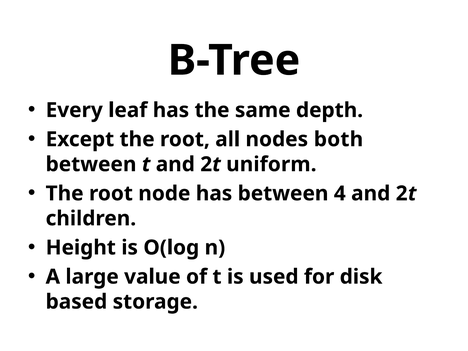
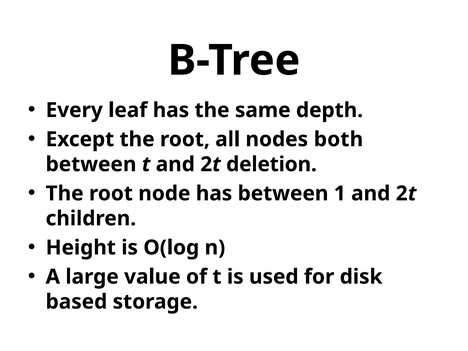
uniform: uniform -> deletion (271, 164)
4: 4 -> 1 (340, 193)
